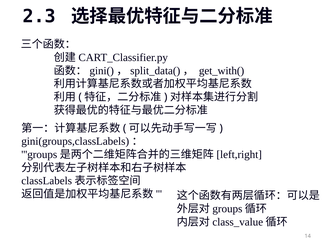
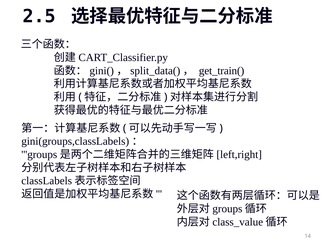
2.3: 2.3 -> 2.5 (39, 16)
get_with(: get_with( -> get_train( (222, 71)
